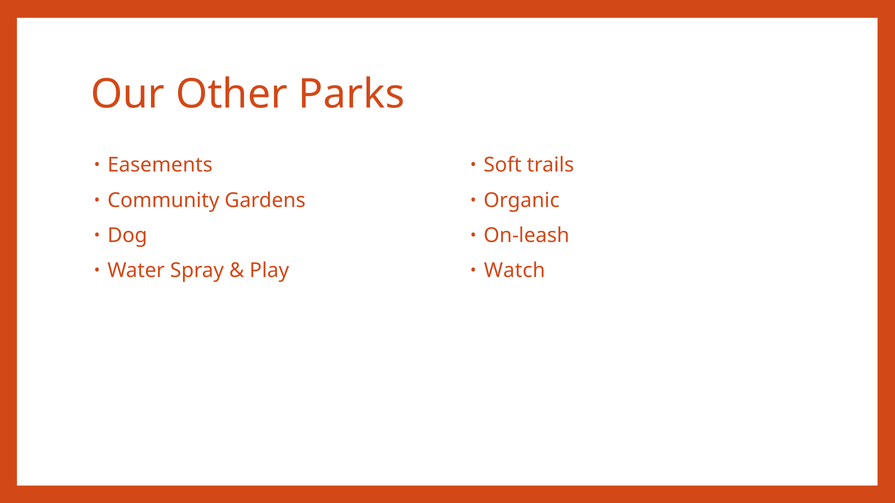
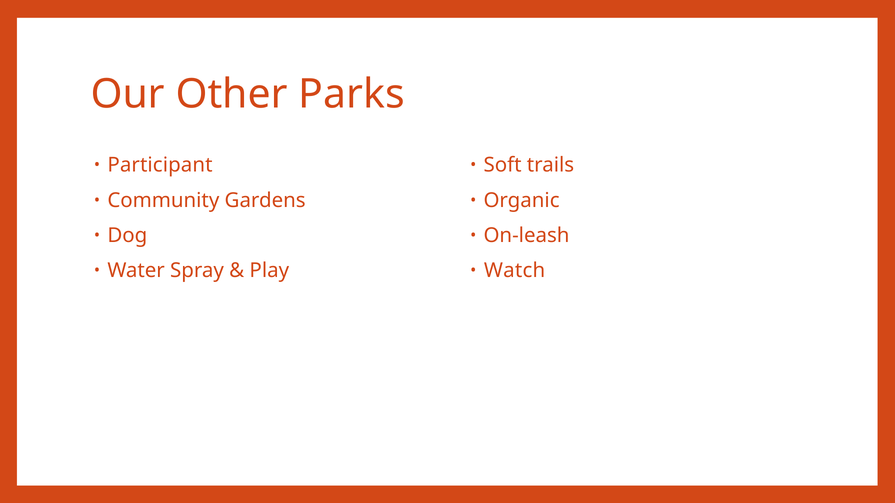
Easements: Easements -> Participant (160, 165)
